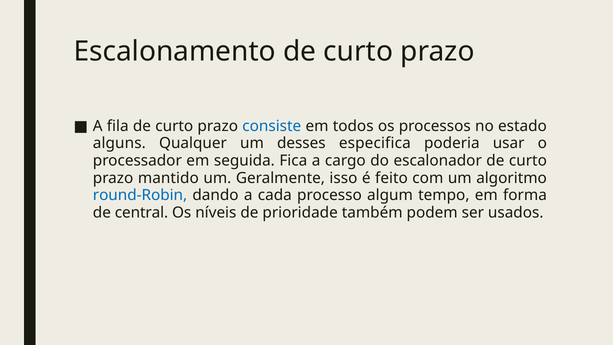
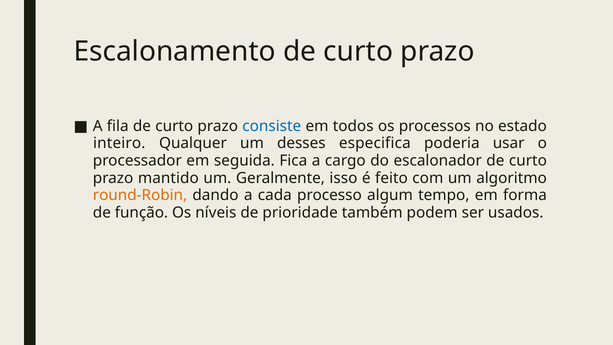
alguns: alguns -> inteiro (119, 143)
round-Robin colour: blue -> orange (140, 195)
central: central -> função (141, 212)
